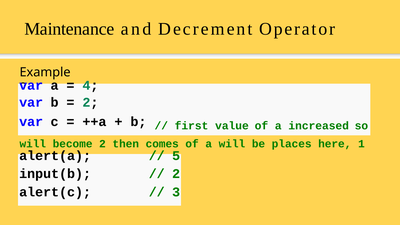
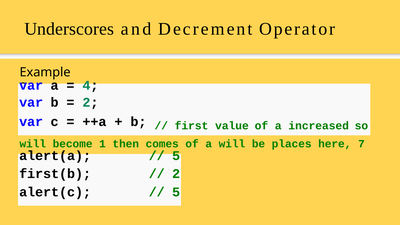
Maintenance: Maintenance -> Underscores (69, 29)
become 2: 2 -> 1 (102, 144)
1: 1 -> 7 (361, 144)
input(b: input(b -> first(b (55, 174)
3: 3 -> 5 (176, 192)
